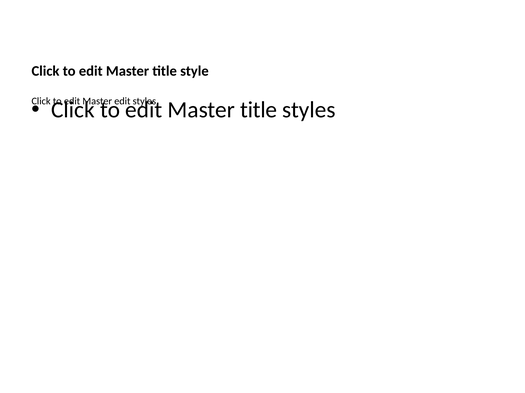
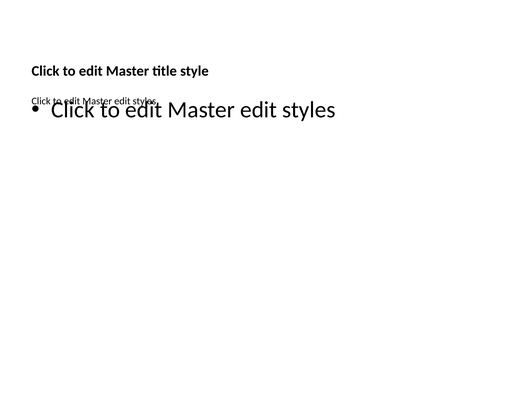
title: title -> edit (259, 110)
